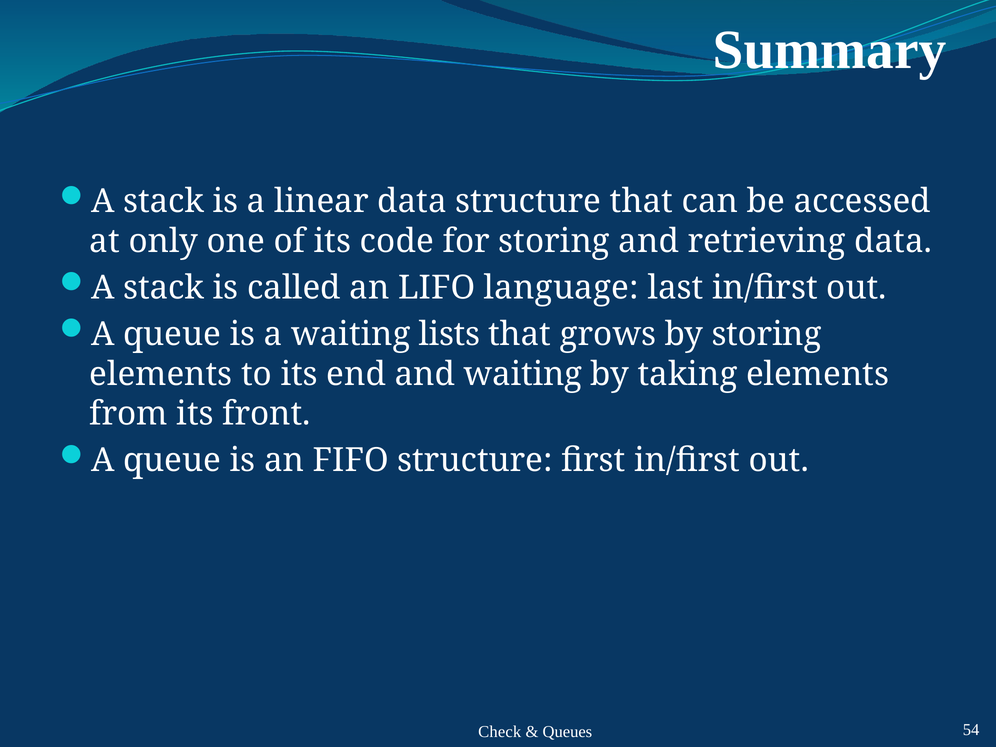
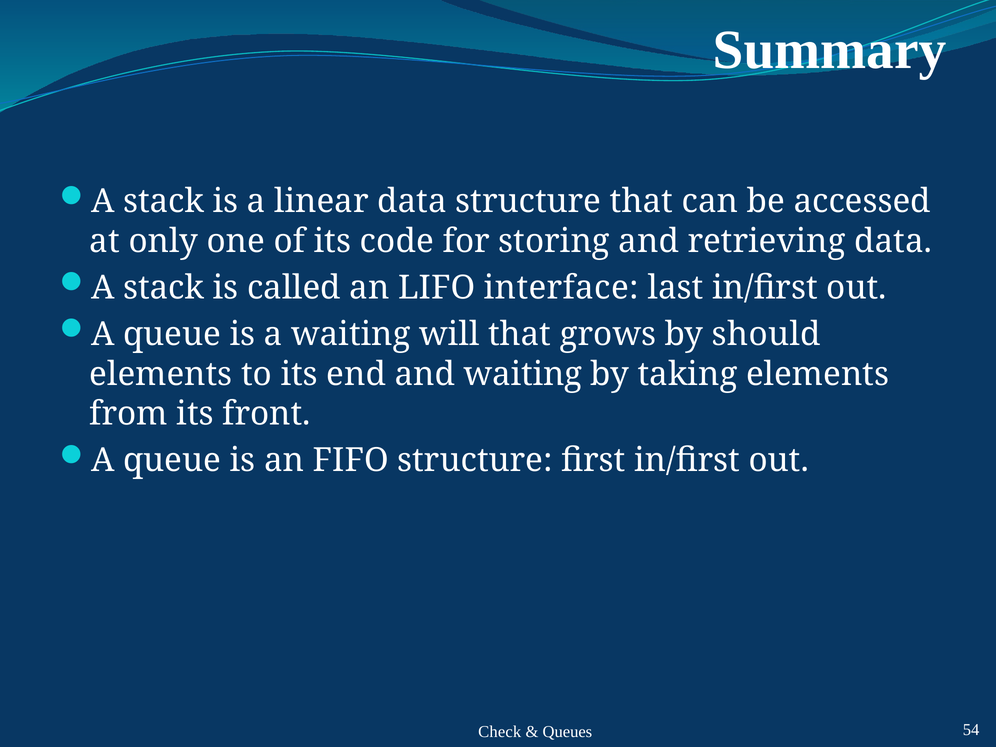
language: language -> interface (561, 288)
lists: lists -> will (449, 334)
by storing: storing -> should (766, 334)
